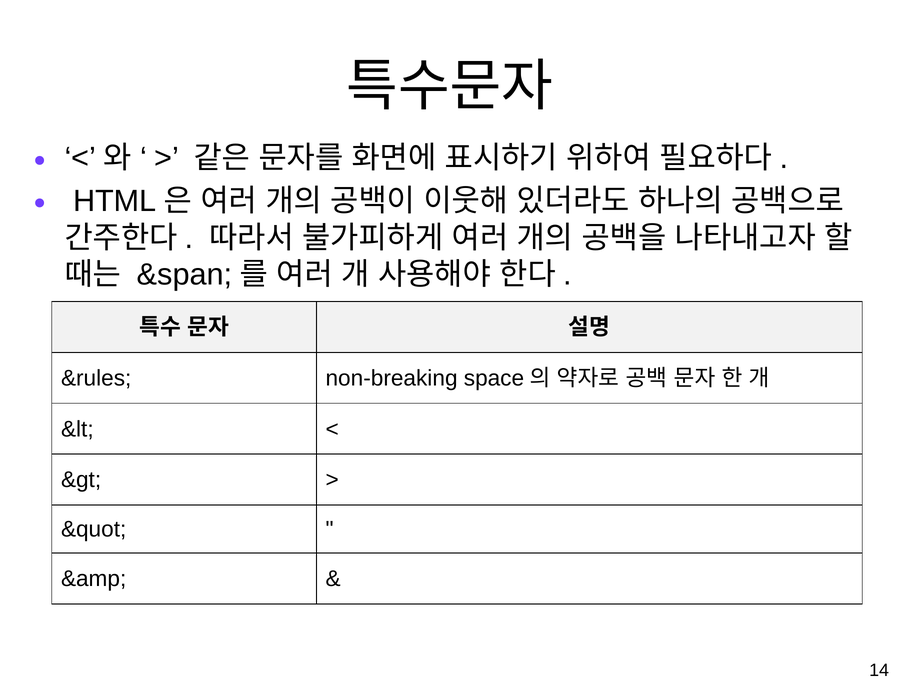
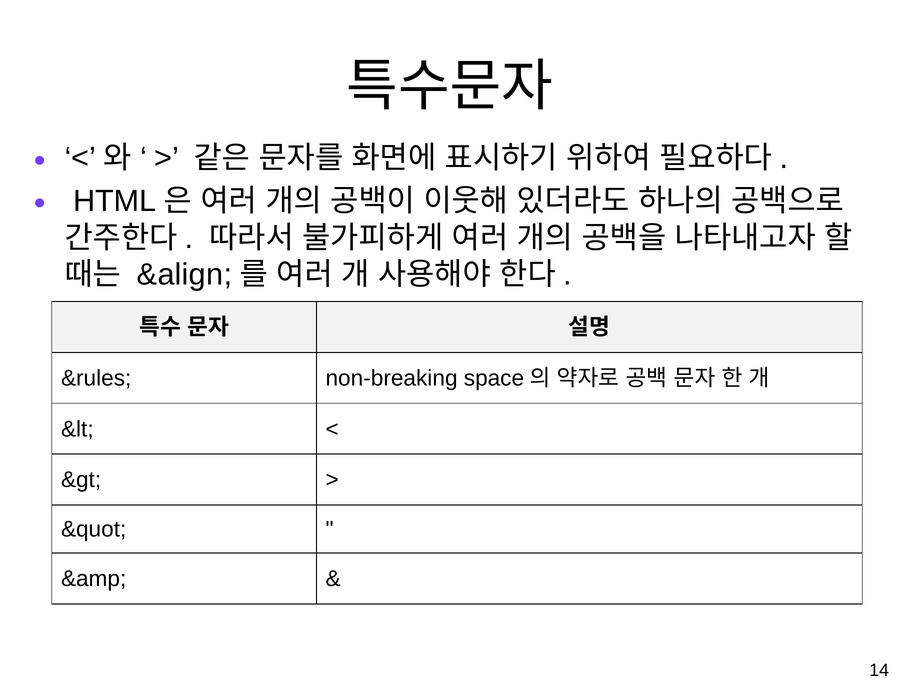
&span: &span -> &align (184, 275)
